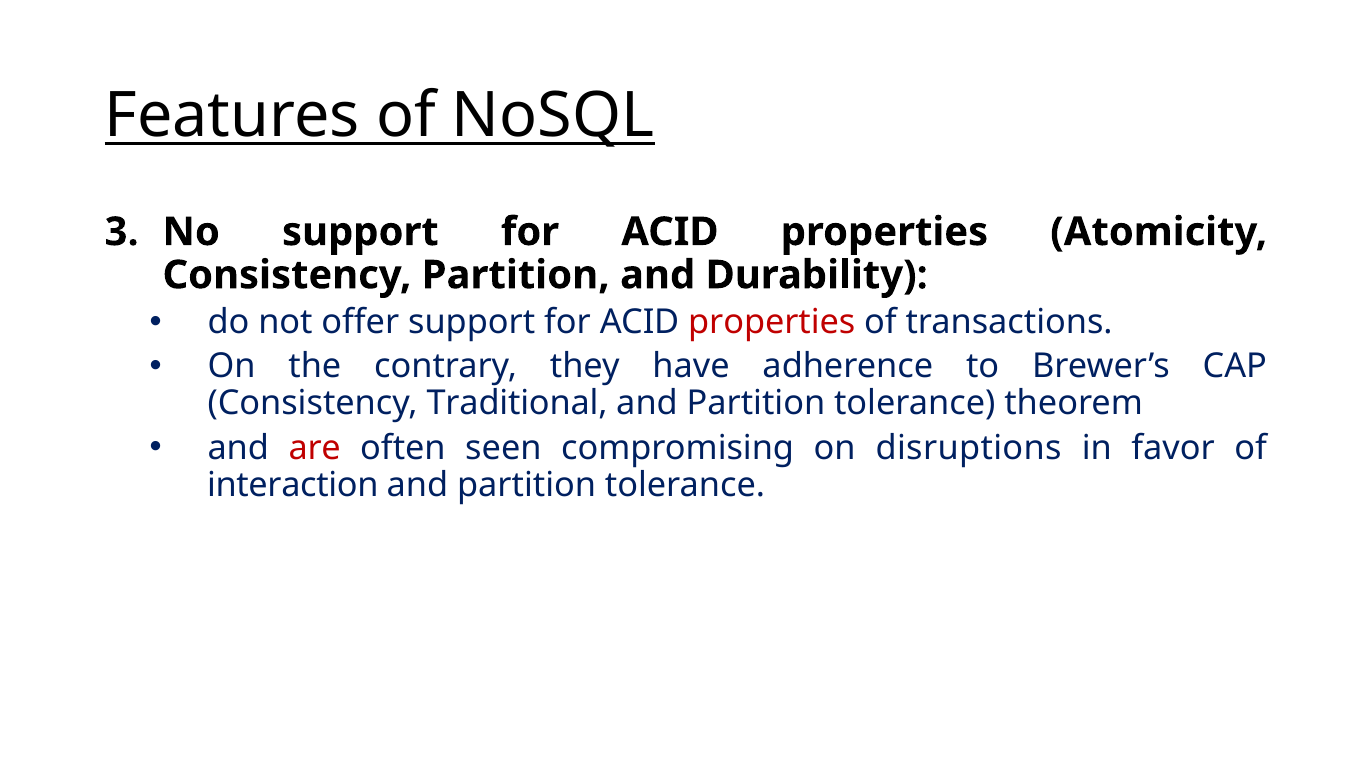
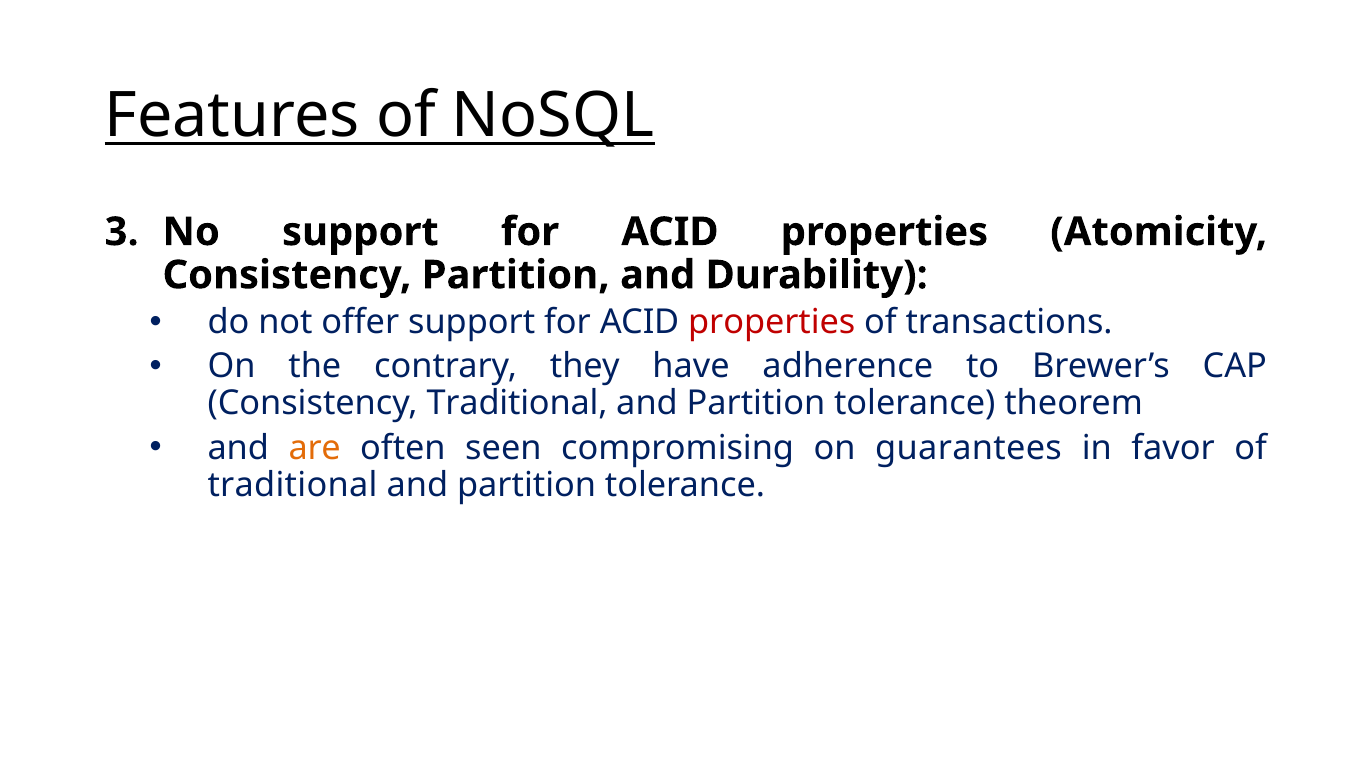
are colour: red -> orange (315, 448)
disruptions: disruptions -> guarantees (969, 448)
interaction: interaction -> traditional (292, 485)
